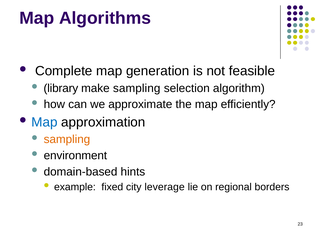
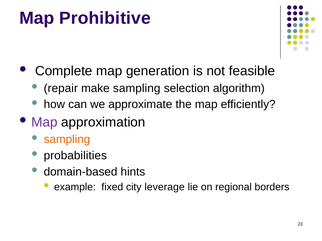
Algorithms: Algorithms -> Prohibitive (105, 18)
library: library -> repair (61, 88)
Map colour: blue -> purple (44, 122)
environment: environment -> probabilities (75, 156)
